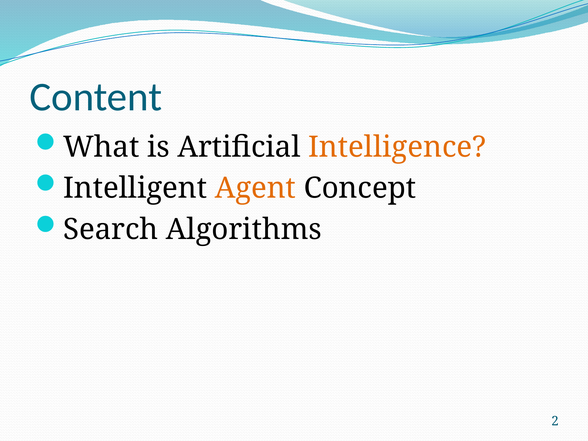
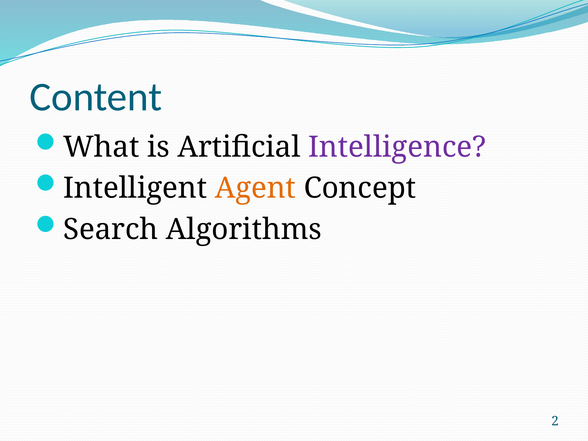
Intelligence colour: orange -> purple (397, 147)
